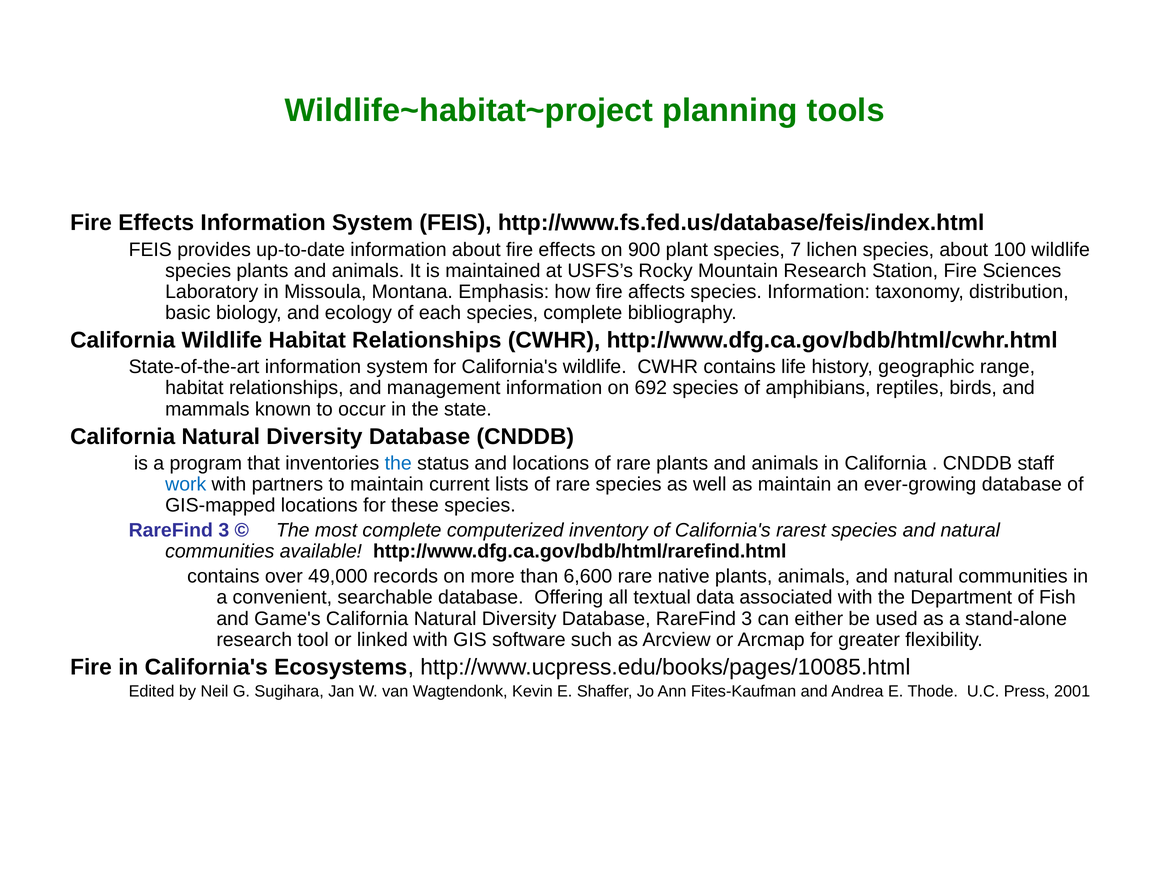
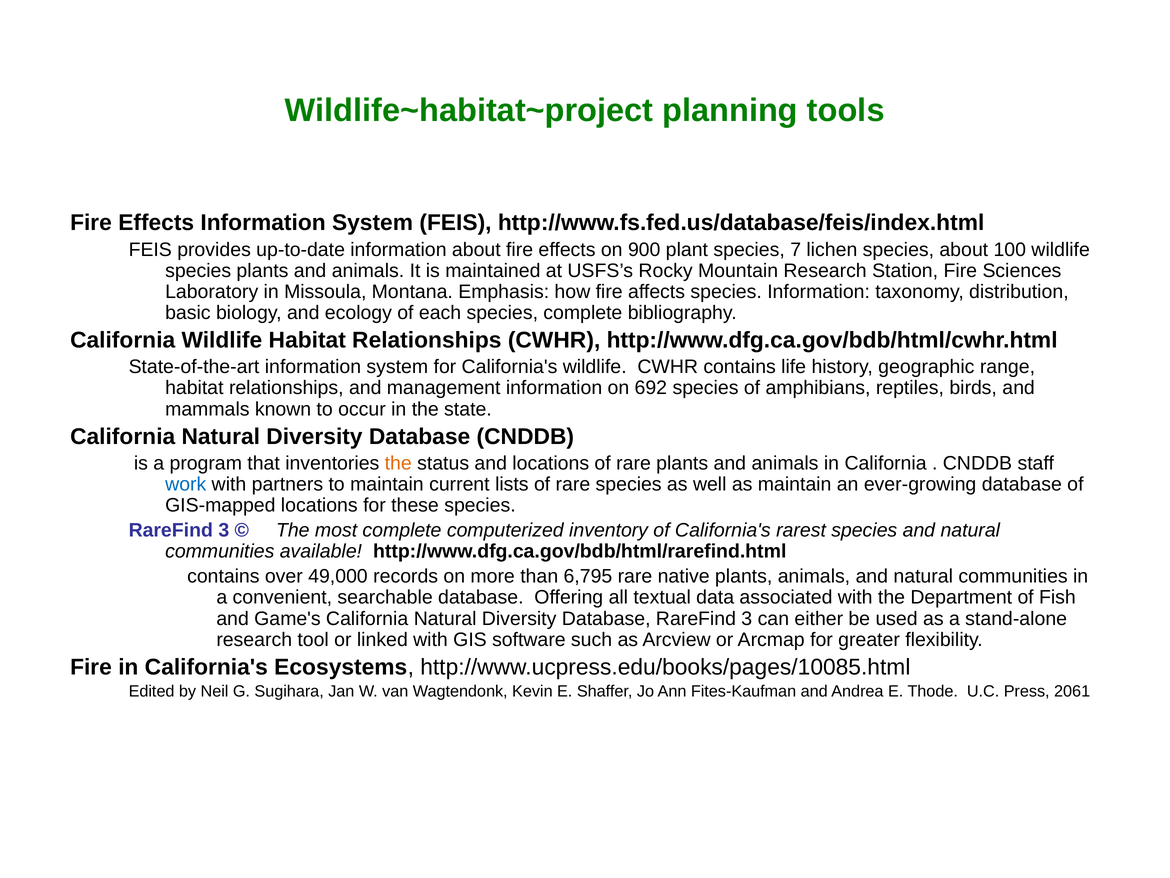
the colour: blue -> orange (398, 463)
6,600: 6,600 -> 6,795 (588, 576)
2001: 2001 -> 2061 (1072, 691)
